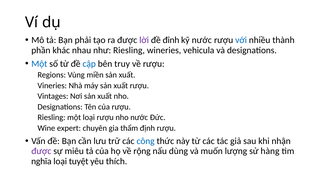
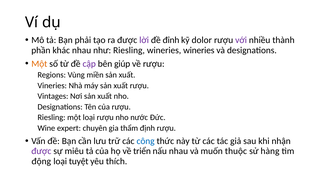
kỹ nước: nước -> dolor (202, 40)
với colour: blue -> purple (241, 40)
wineries vehicula: vehicula -> wineries (199, 50)
Một colour: blue -> orange (39, 64)
cập colour: blue -> purple (89, 64)
truy: truy -> giúp (122, 64)
rộng: rộng -> triển (142, 151)
nấu dùng: dùng -> nhau (178, 151)
lượng: lượng -> thuộc (236, 151)
nghĩa: nghĩa -> động (41, 161)
